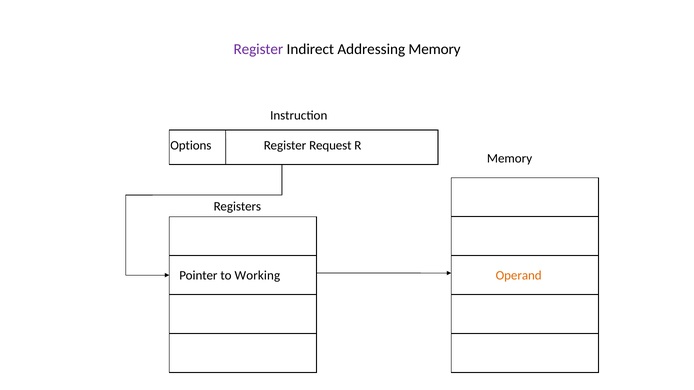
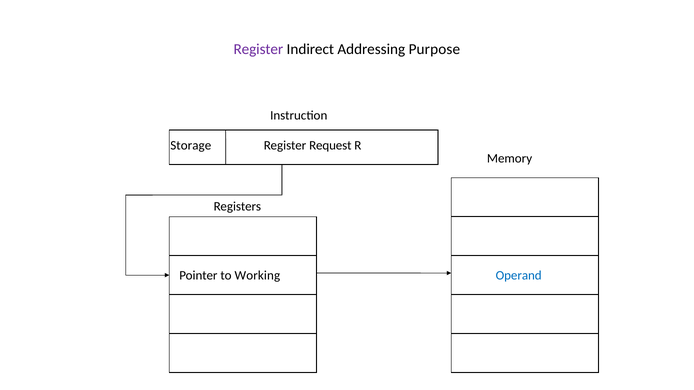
Addressing Memory: Memory -> Purpose (434, 49)
Options: Options -> Storage (191, 146)
Operand colour: orange -> blue (519, 276)
